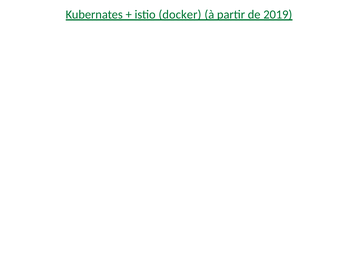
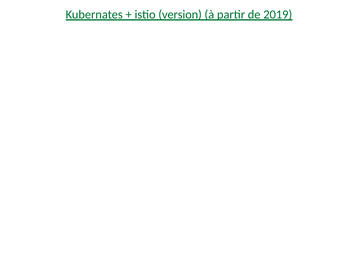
docker: docker -> version (180, 15)
